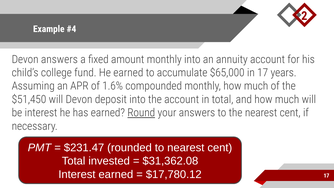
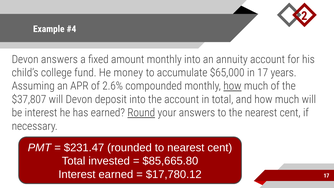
He earned: earned -> money (128, 73)
1.6%: 1.6% -> 2.6% (113, 86)
how underline: none -> present (232, 86)
$51,450: $51,450 -> $37,807 (29, 99)
$31,362.08: $31,362.08 -> $85,665.80 (170, 161)
